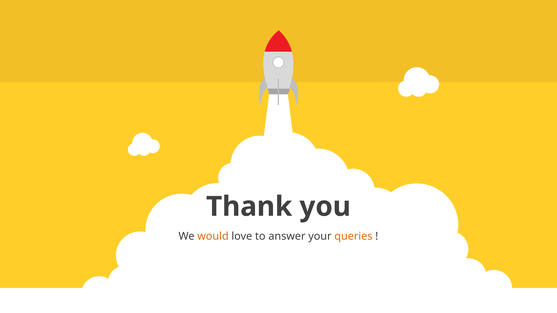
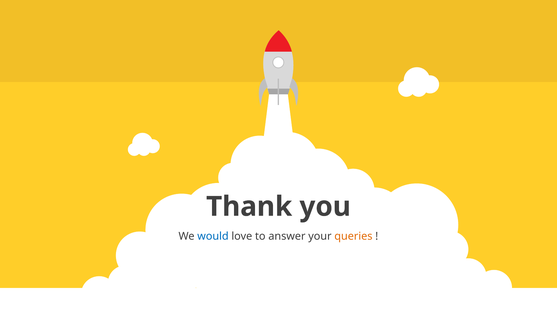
would colour: orange -> blue (213, 236)
